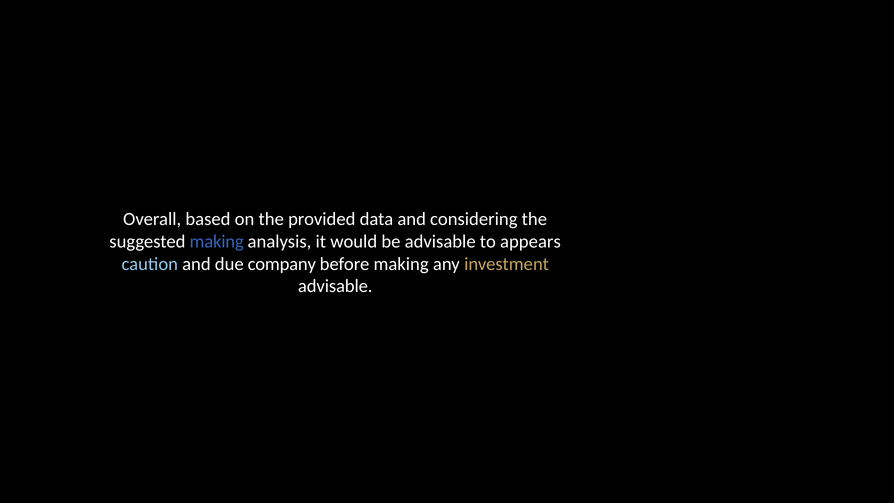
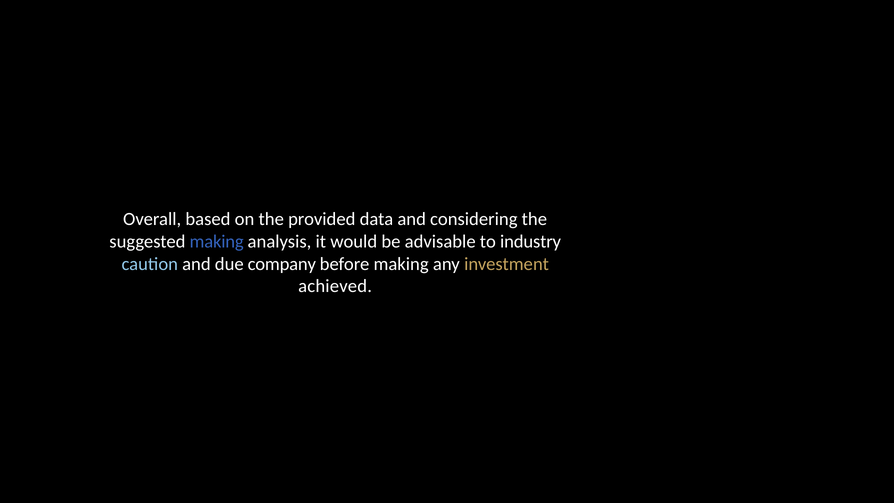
appears: appears -> industry (531, 242)
advisable: advisable -> achieved (335, 286)
